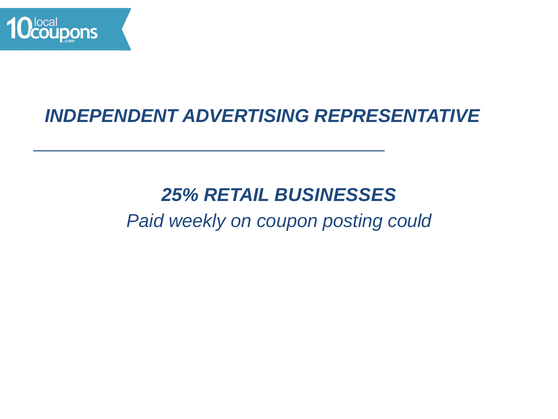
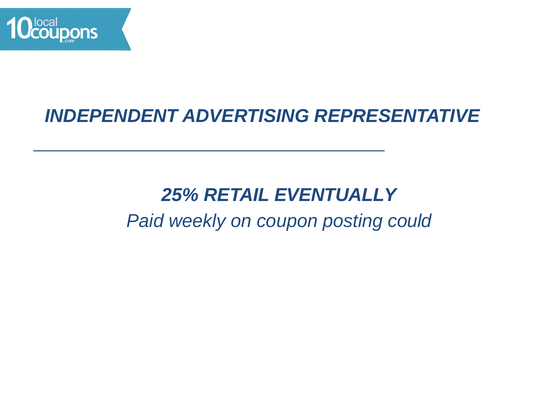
BUSINESSES: BUSINESSES -> EVENTUALLY (336, 195)
